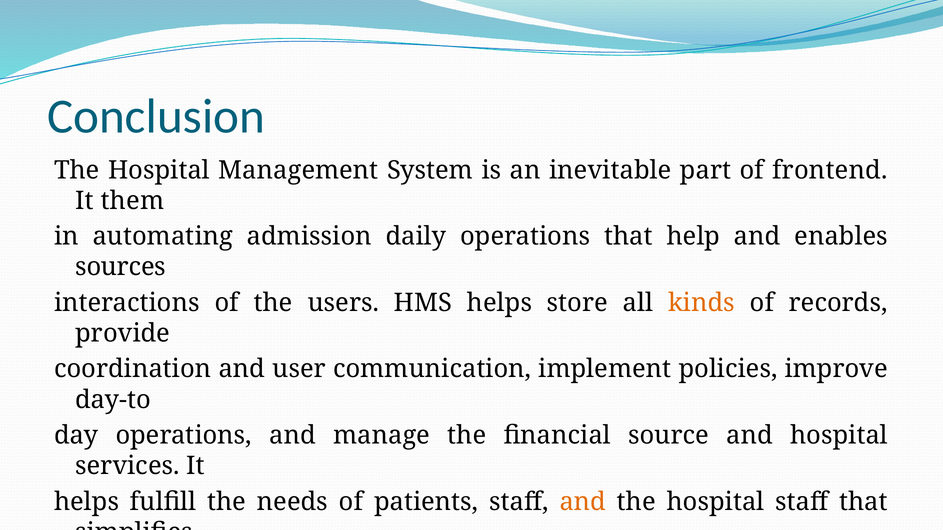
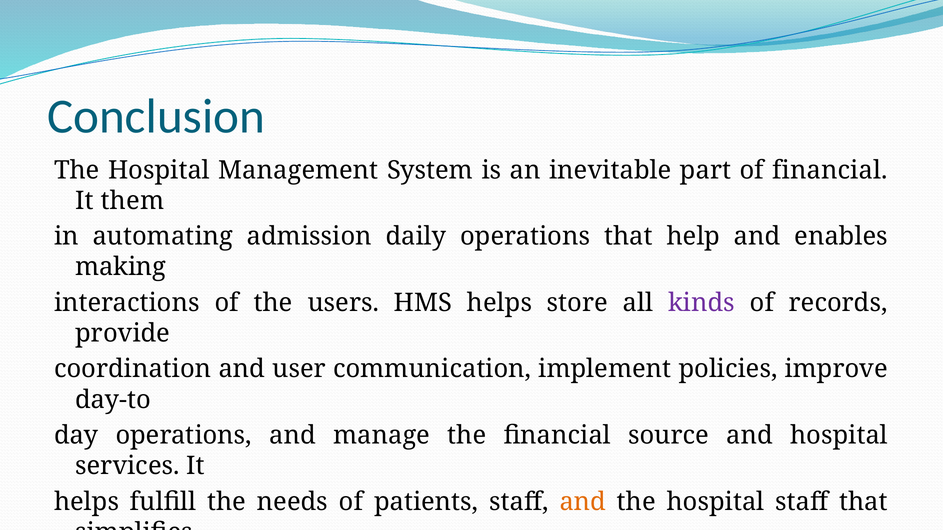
of frontend: frontend -> financial (830, 170)
sources: sources -> making (121, 267)
kinds colour: orange -> purple (701, 303)
